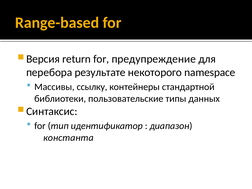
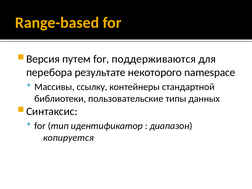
return: return -> путем (77, 59)
предупреждение: предупреждение -> поддерживаются (154, 59)
константа: константа -> копируется (68, 138)
